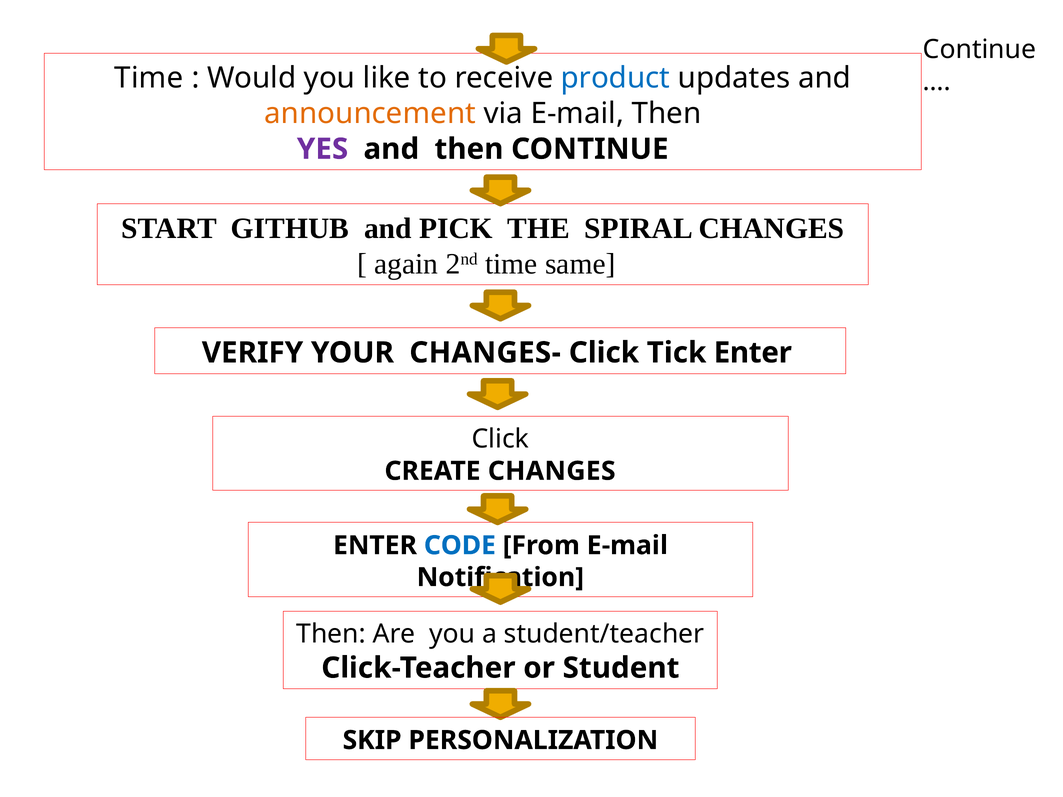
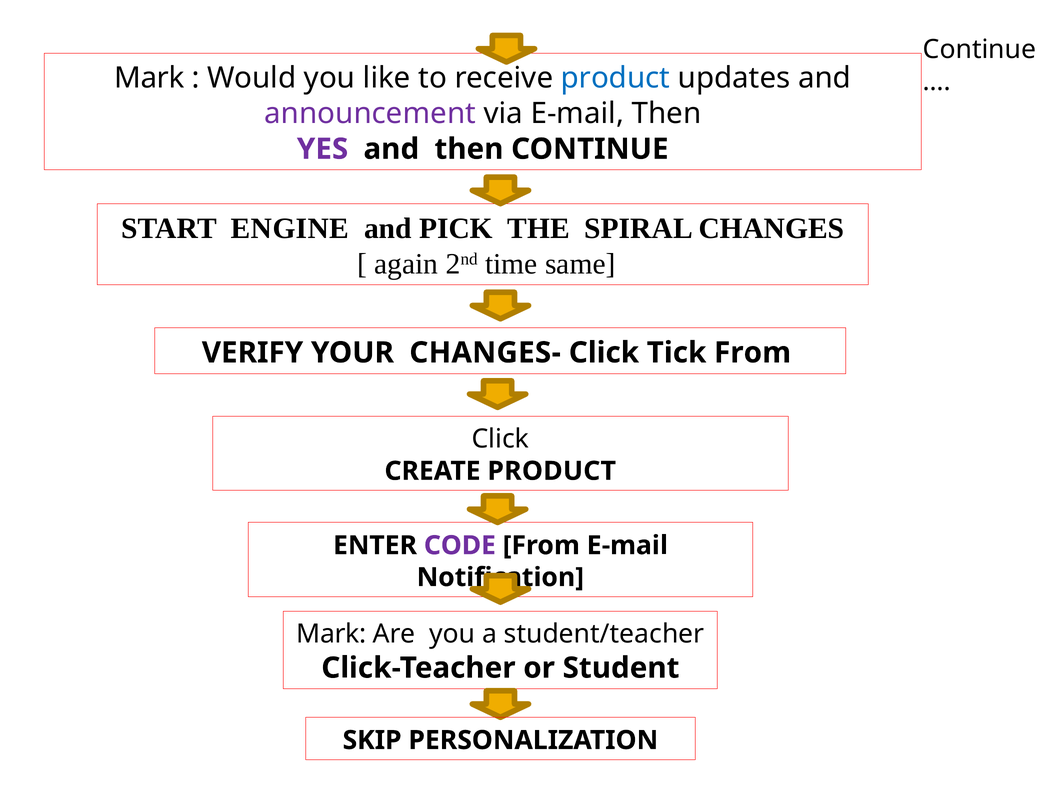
Time: Time -> Mark (149, 78)
announcement colour: orange -> purple (370, 114)
GITHUB: GITHUB -> ENGINE (290, 229)
Tick Enter: Enter -> From (753, 353)
CREATE CHANGES: CHANGES -> PRODUCT (552, 471)
CODE colour: blue -> purple (460, 546)
Then: Then -> Mark (331, 634)
